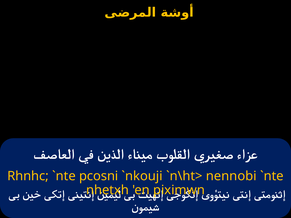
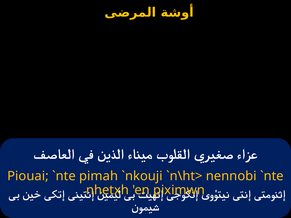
Rhnhc: Rhnhc -> Piouai (28, 176)
pcosni: pcosni -> pimah (99, 176)
